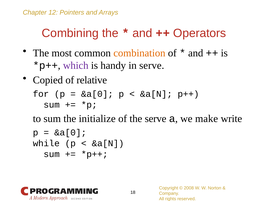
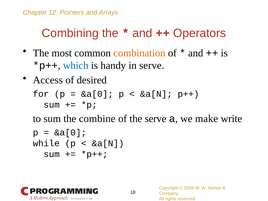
which colour: purple -> blue (76, 66)
Copied: Copied -> Access (48, 80)
relative: relative -> desired (92, 80)
initialize: initialize -> combine (97, 119)
